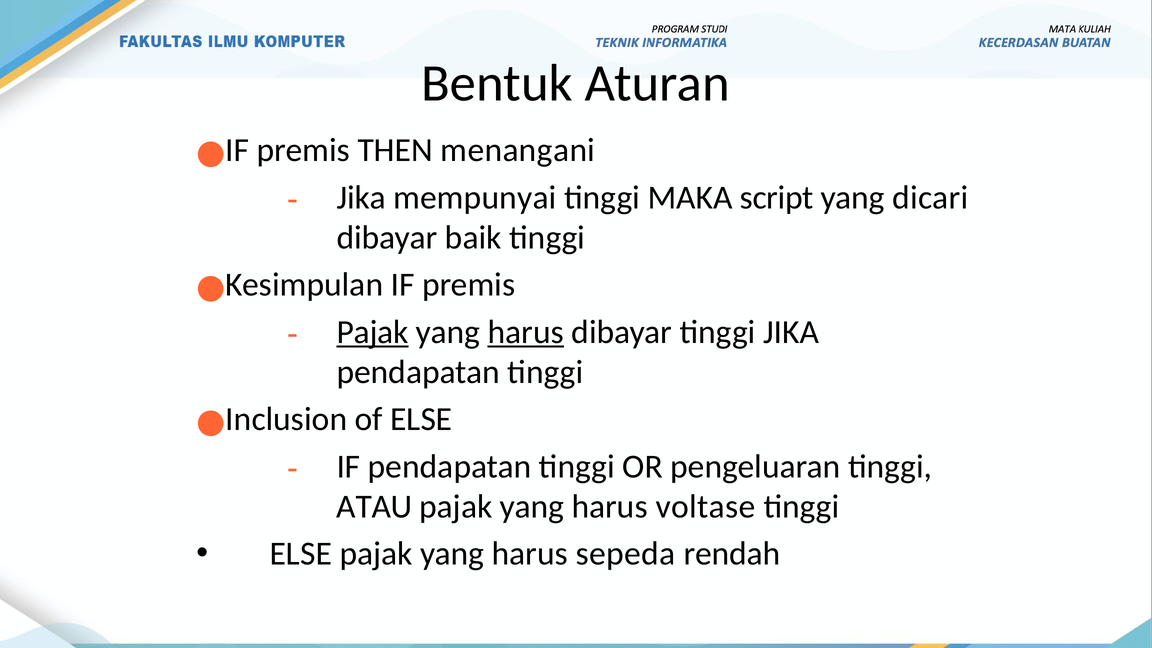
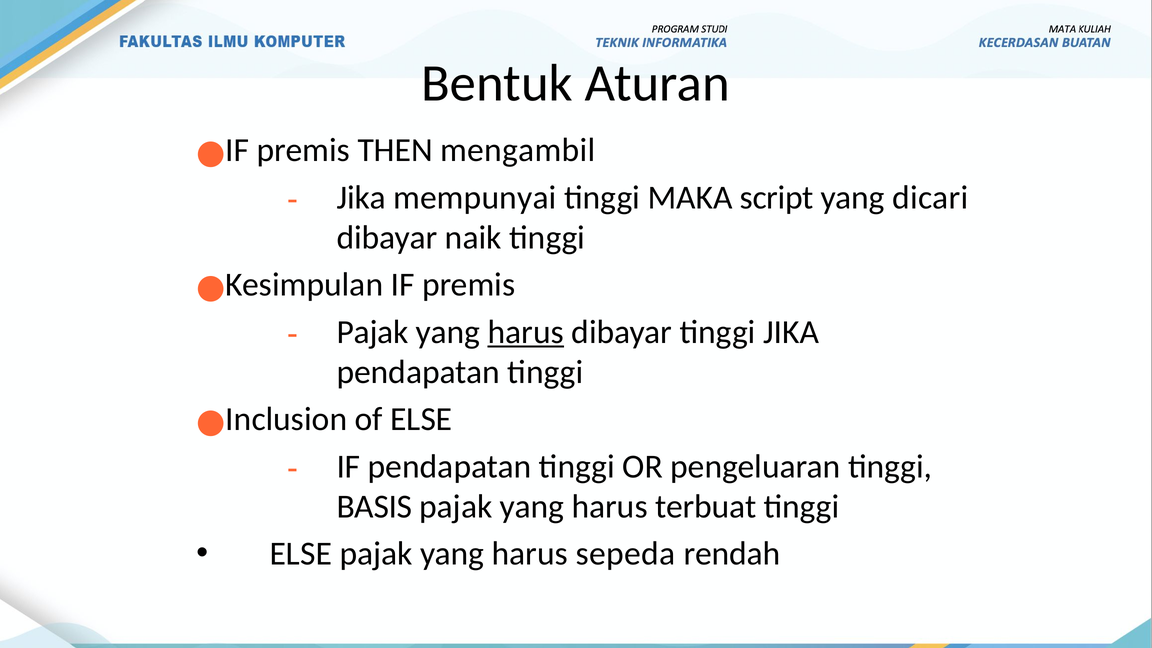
menangani: menangani -> mengambil (518, 150)
baik: baik -> naik (473, 238)
Pajak underline: present -> none (373, 332)
ATAU: ATAU -> BASIS (374, 507)
voltase: voltase -> terbuat (706, 507)
